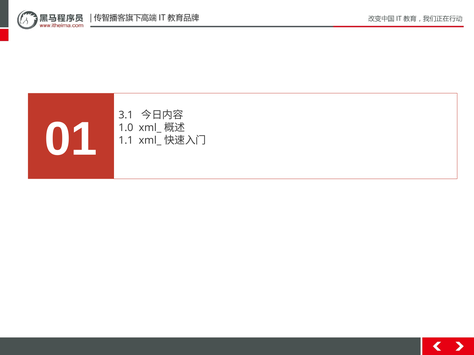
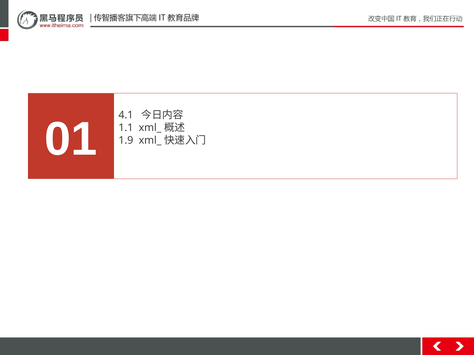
3.1: 3.1 -> 4.1 (126, 115)
1.0: 1.0 -> 1.1 (126, 128)
1.1: 1.1 -> 1.9 (126, 141)
